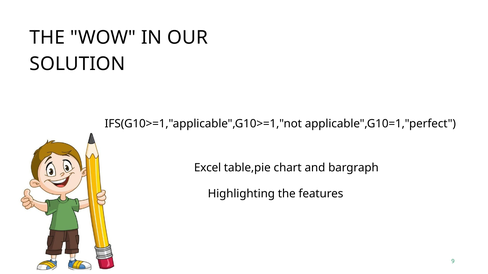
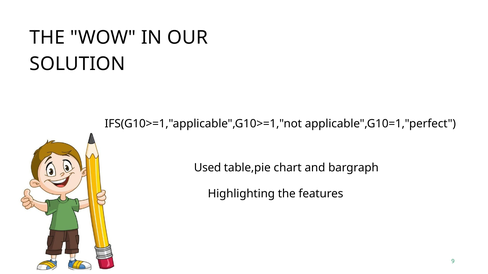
Excel: Excel -> Used (208, 168)
